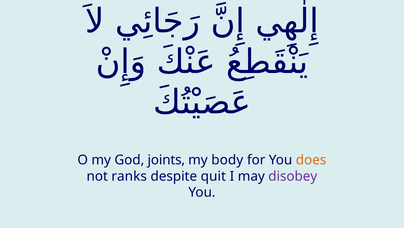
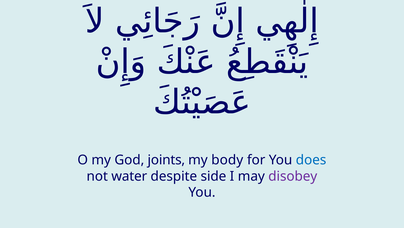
does colour: orange -> blue (311, 160)
ranks: ranks -> water (129, 176)
quit: quit -> side (213, 176)
